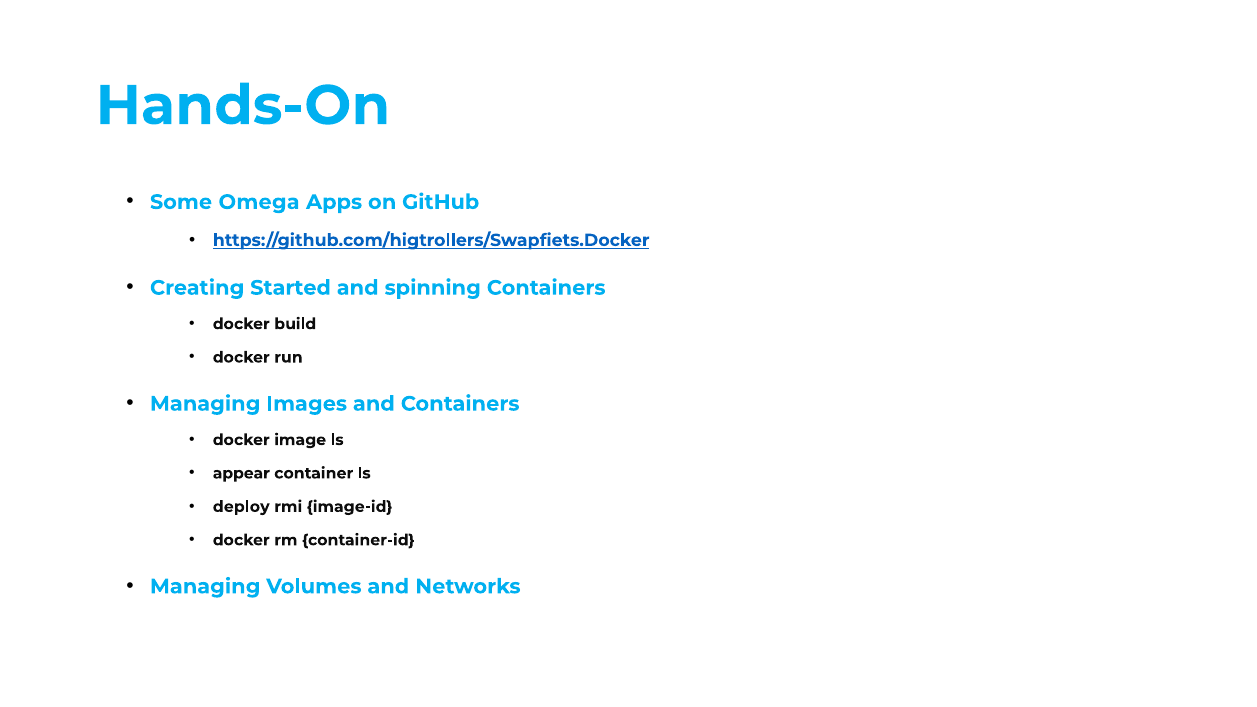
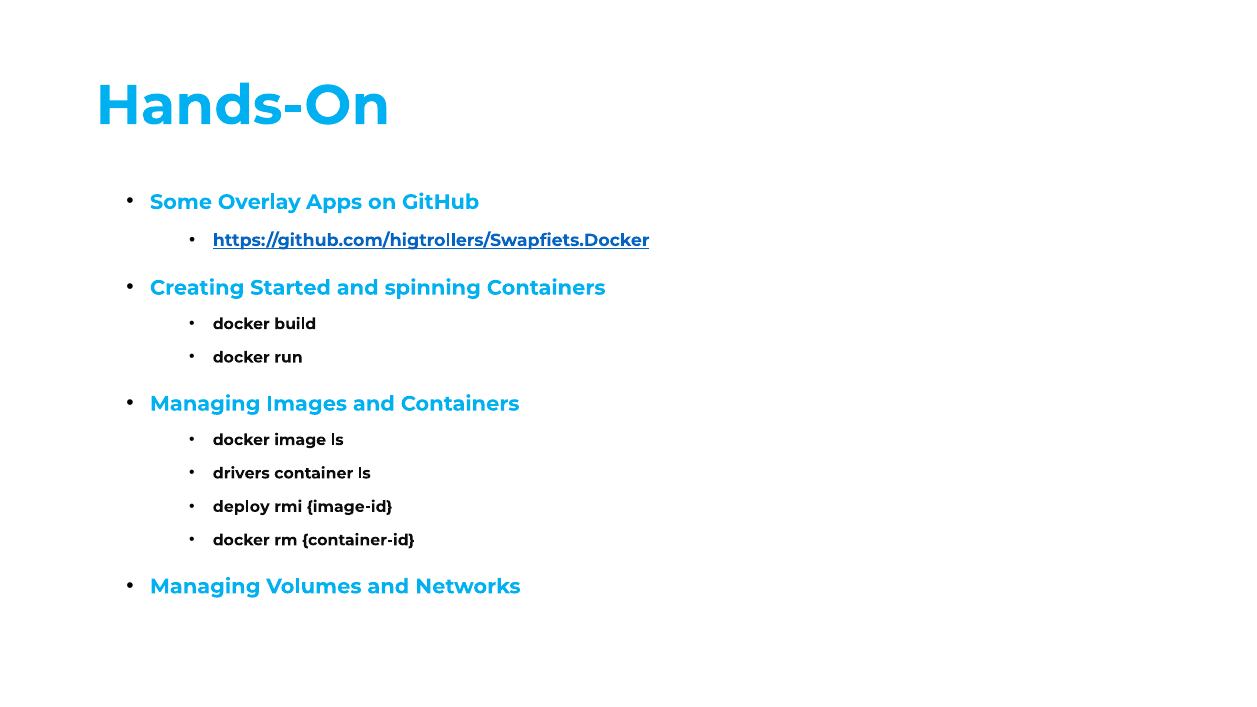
Omega: Omega -> Overlay (259, 202)
appear: appear -> drivers (241, 473)
